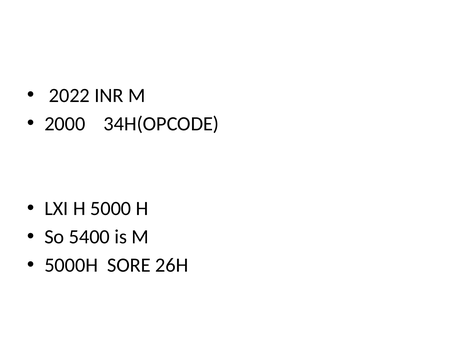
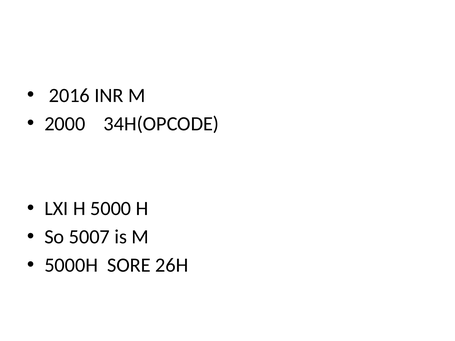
2022: 2022 -> 2016 (69, 95)
5400: 5400 -> 5007 (89, 237)
